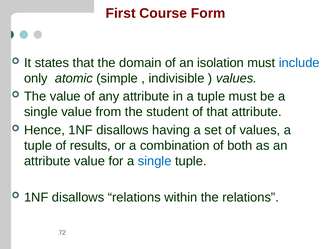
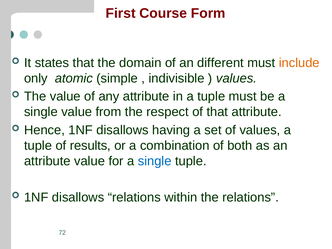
isolation: isolation -> different (220, 63)
include colour: blue -> orange (299, 63)
student: student -> respect (168, 112)
